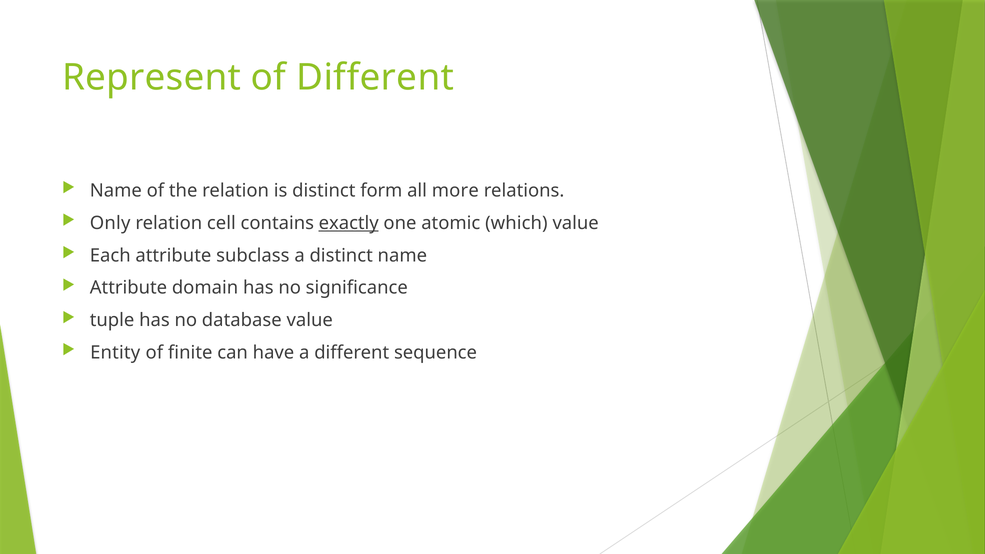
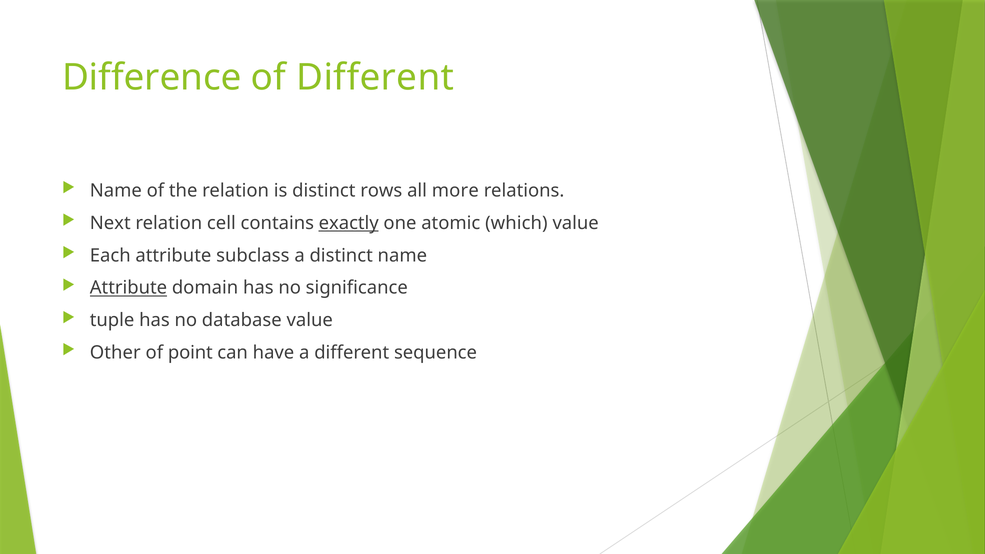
Represent: Represent -> Difference (152, 78)
form: form -> rows (381, 191)
Only: Only -> Next (110, 223)
Attribute underline: none -> present (128, 288)
Entity: Entity -> Other (115, 353)
finite: finite -> point (190, 353)
